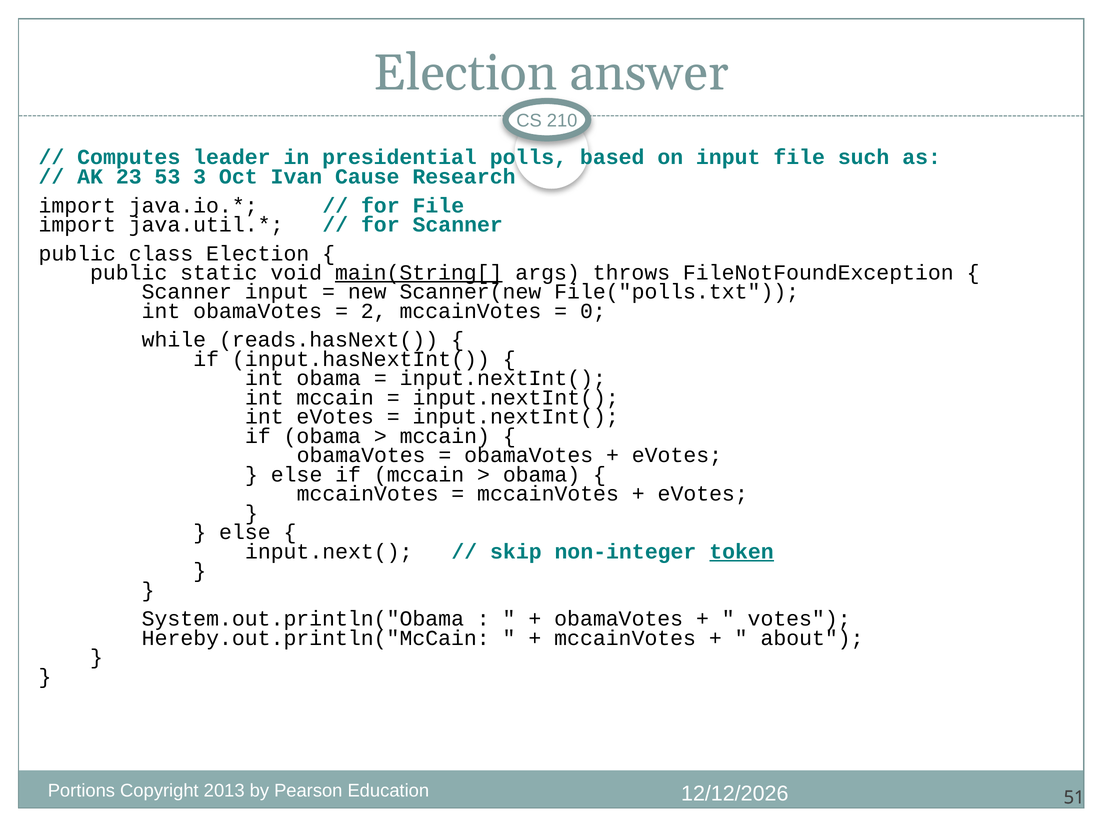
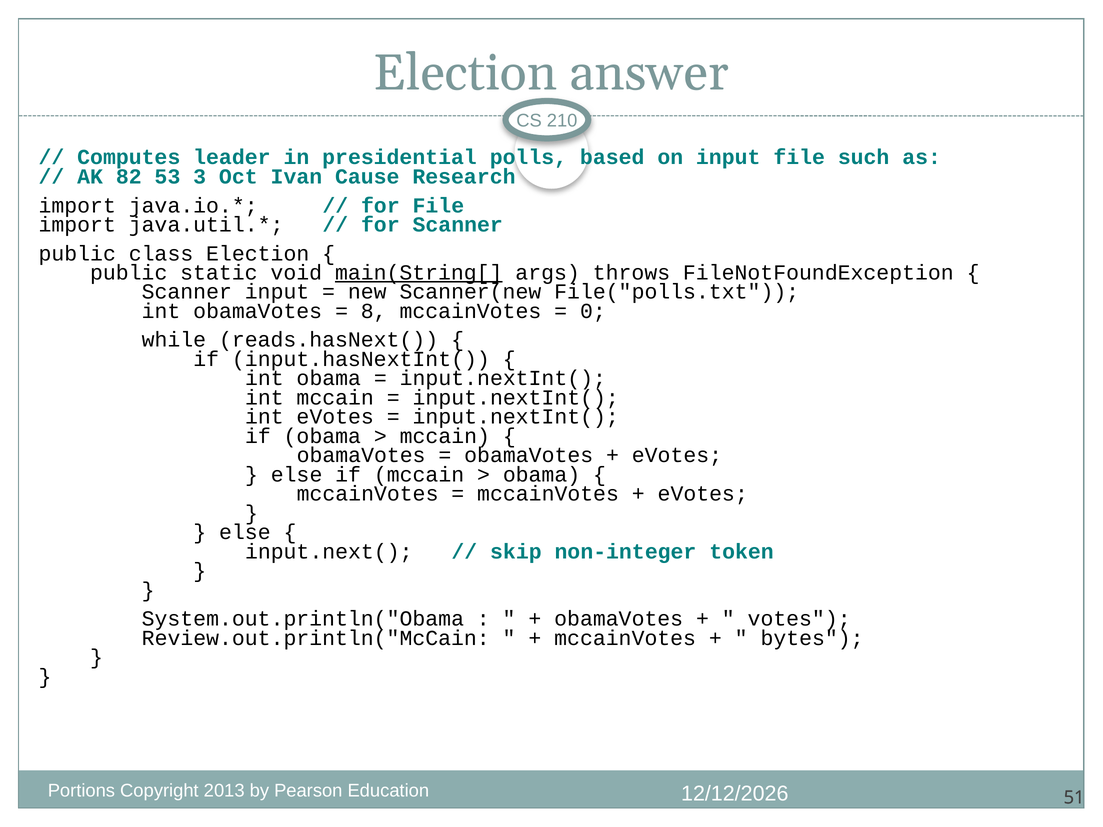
23: 23 -> 82 (129, 177)
2: 2 -> 8 (374, 311)
token underline: present -> none (742, 552)
Hereby.out.println("McCain: Hereby.out.println("McCain -> Review.out.println("McCain (316, 638)
about: about -> bytes (812, 638)
